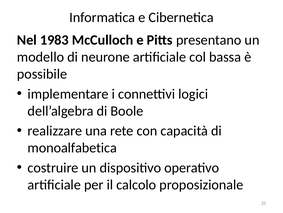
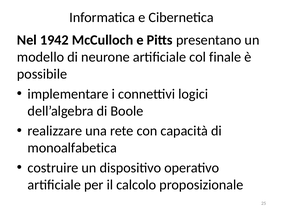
1983: 1983 -> 1942 (54, 40)
bassa: bassa -> finale (225, 57)
